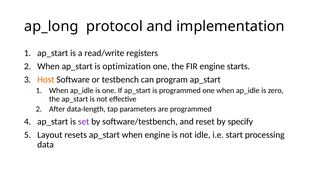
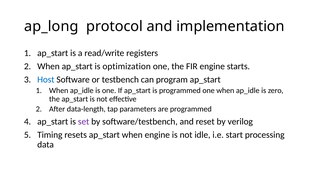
Host colour: orange -> blue (46, 80)
specify: specify -> verilog (240, 122)
Layout: Layout -> Timing (50, 135)
